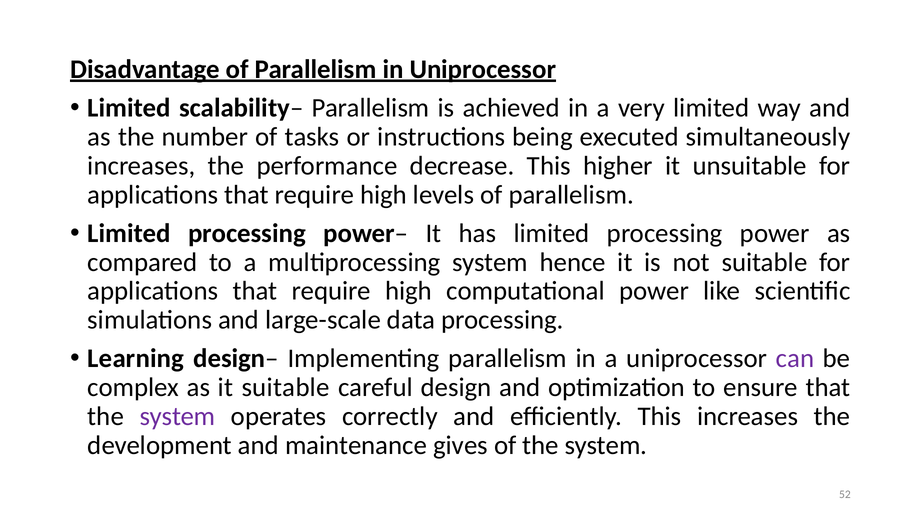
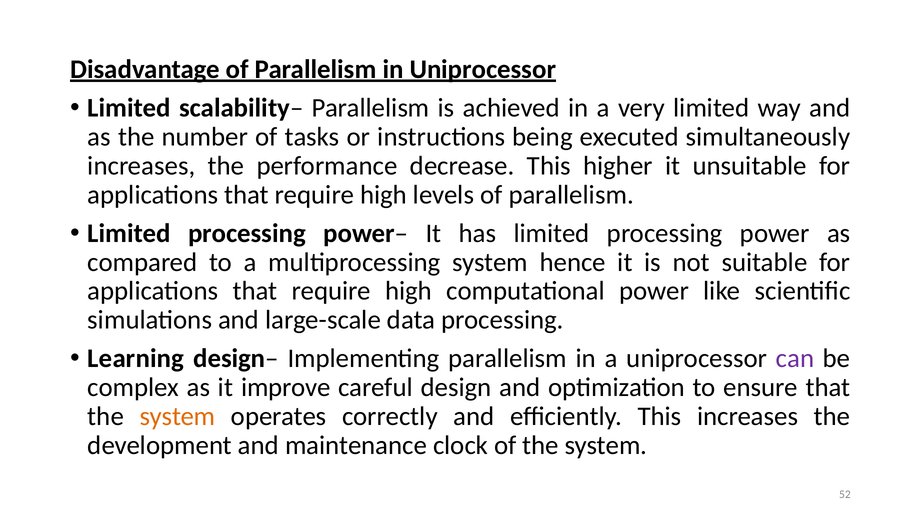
it suitable: suitable -> improve (286, 388)
system colour: purple -> orange (178, 417)
gives: gives -> clock (461, 446)
